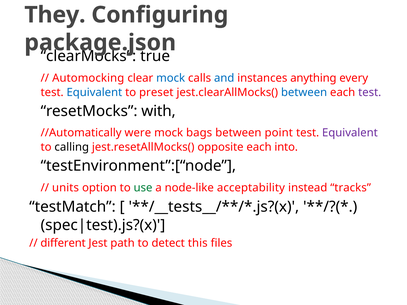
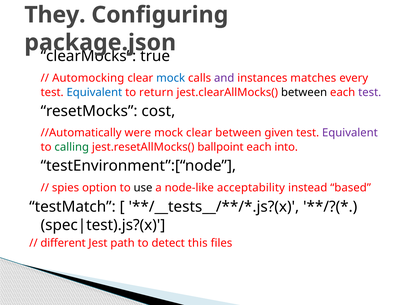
and colour: blue -> purple (224, 78)
anything: anything -> matches (313, 78)
preset: preset -> return (156, 93)
between colour: blue -> black (304, 93)
with: with -> cost (158, 111)
mock bags: bags -> clear (199, 133)
point: point -> given (279, 133)
calling colour: black -> green (72, 147)
opposite: opposite -> ballpoint (221, 147)
units: units -> spies (66, 188)
use colour: green -> black (143, 188)
tracks: tracks -> based (351, 188)
